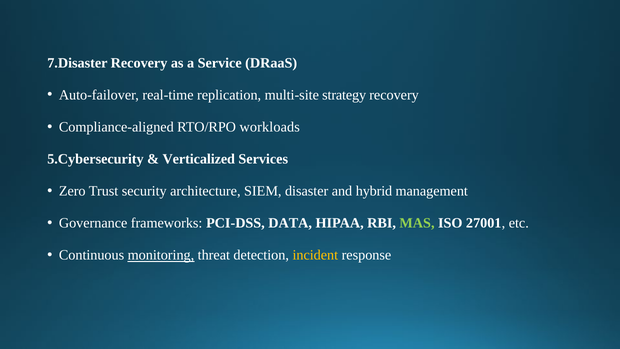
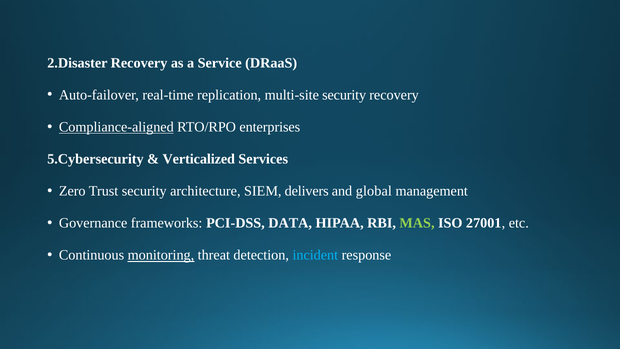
7.Disaster: 7.Disaster -> 2.Disaster (77, 63)
multi-site strategy: strategy -> security (344, 95)
Compliance-aligned underline: none -> present (116, 127)
workloads: workloads -> enterprises (270, 127)
disaster: disaster -> delivers (307, 191)
hybrid: hybrid -> global (374, 191)
incident colour: yellow -> light blue (315, 255)
